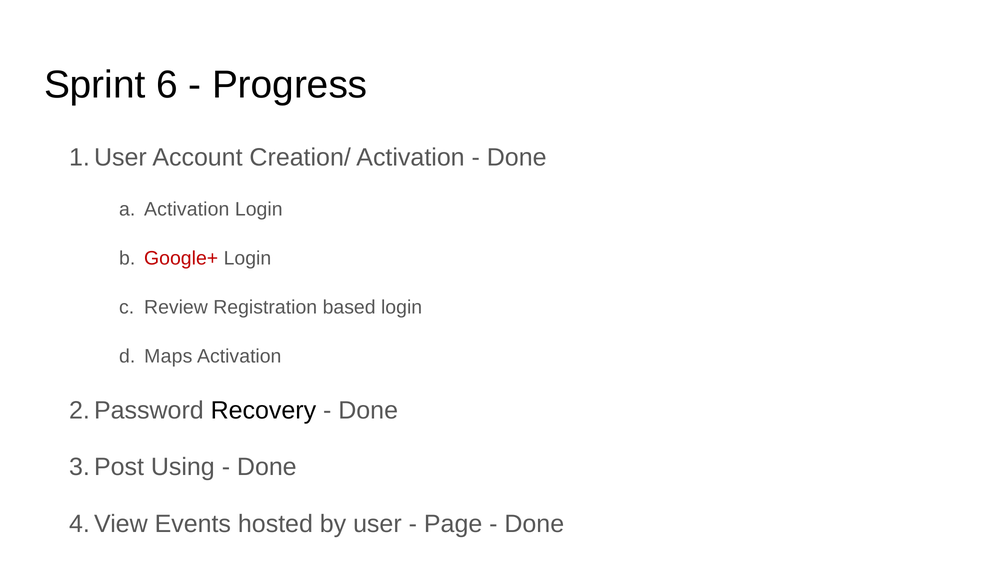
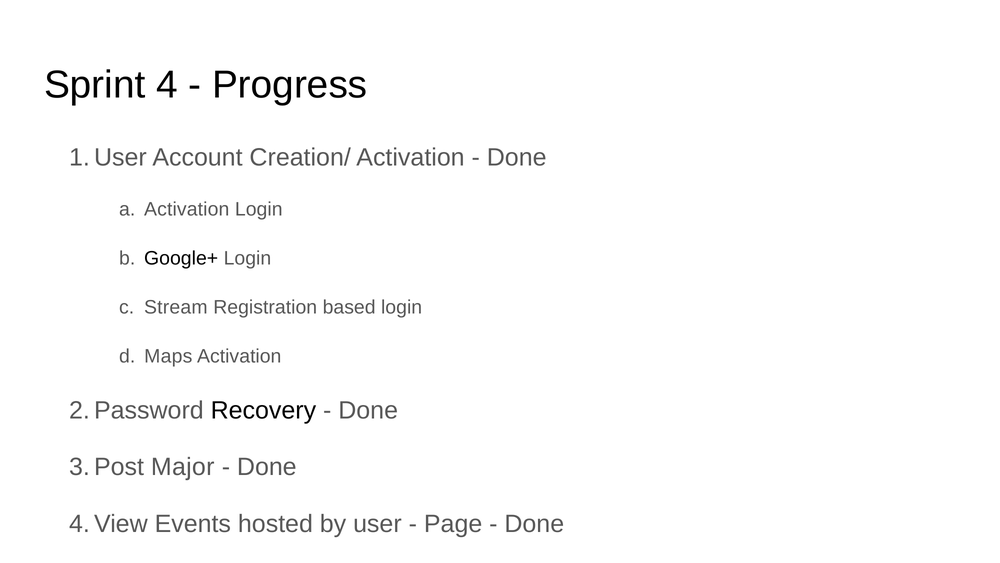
6: 6 -> 4 (167, 85)
Google+ colour: red -> black (181, 258)
Review: Review -> Stream (176, 307)
Using: Using -> Major (183, 467)
